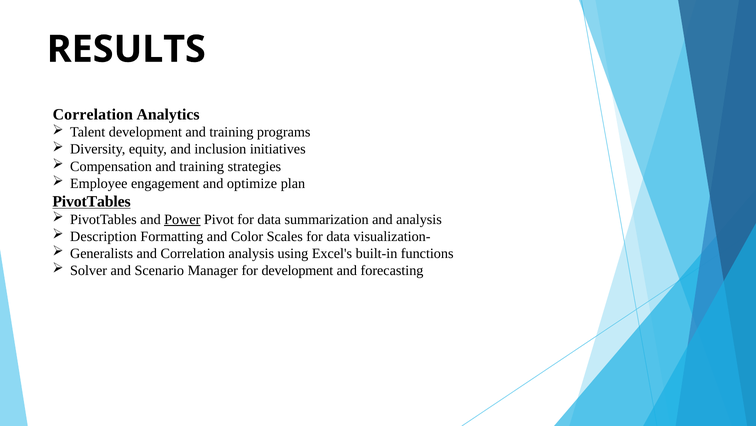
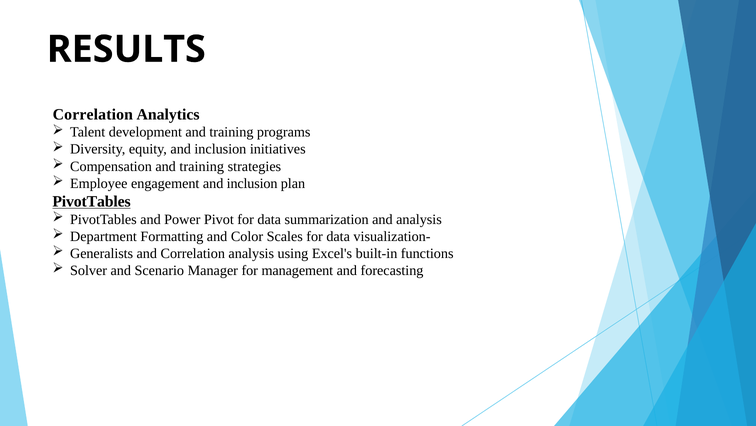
engagement and optimize: optimize -> inclusion (252, 183)
Power underline: present -> none (182, 219)
Description: Description -> Department (104, 236)
for development: development -> management (297, 270)
